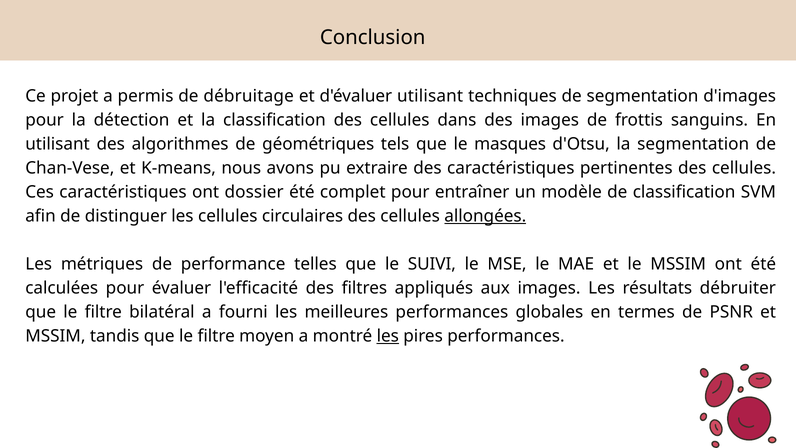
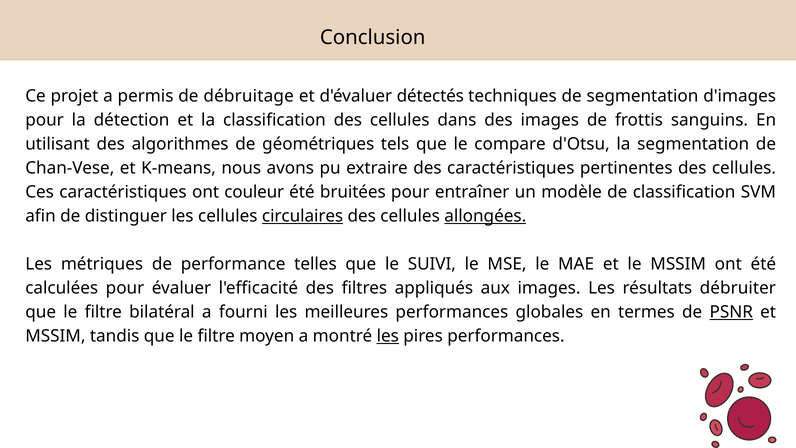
d'évaluer utilisant: utilisant -> détectés (430, 96)
masques: masques -> compare (510, 144)
dossier: dossier -> couleur (254, 192)
complet: complet -> bruitées (353, 192)
circulaires underline: none -> present (303, 216)
PSNR underline: none -> present (731, 312)
